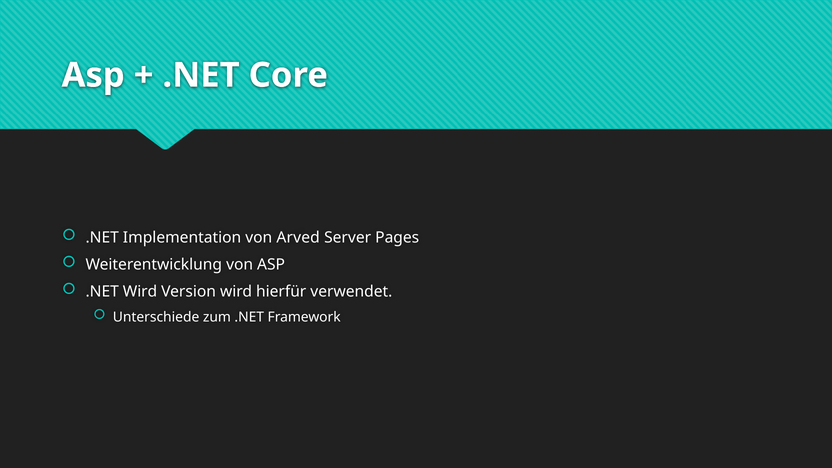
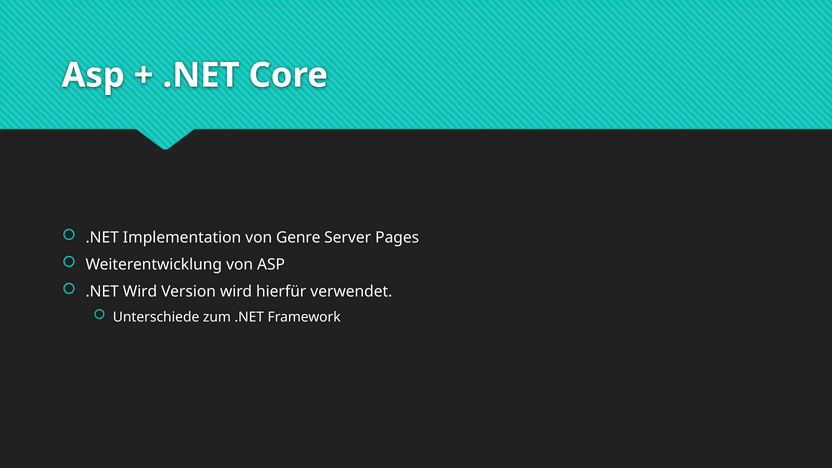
Arved: Arved -> Genre (298, 237)
